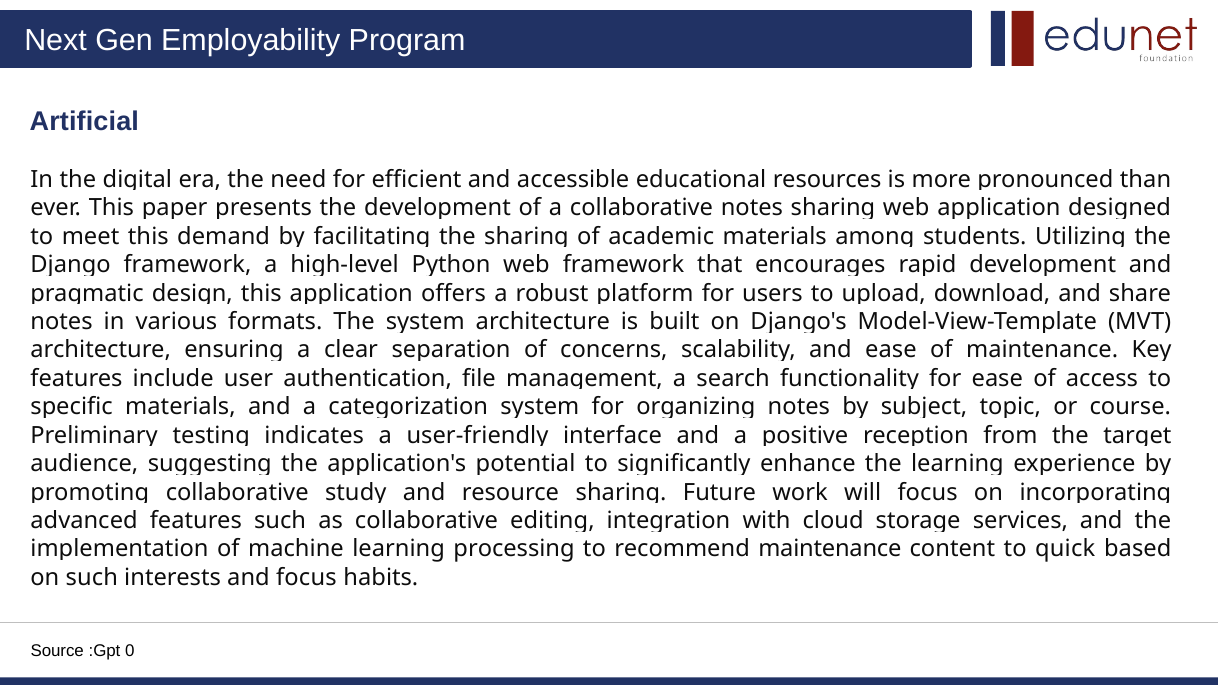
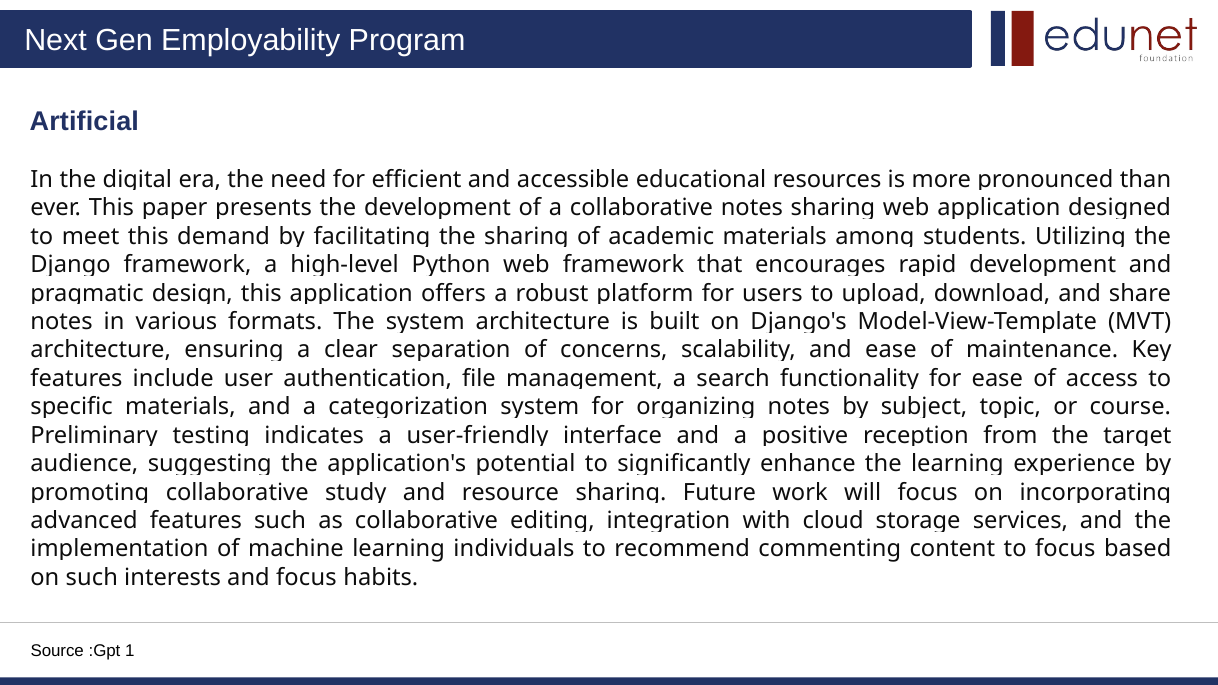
processing: processing -> individuals (514, 549)
recommend maintenance: maintenance -> commenting (830, 549)
to quick: quick -> focus (1065, 549)
0: 0 -> 1 (130, 651)
